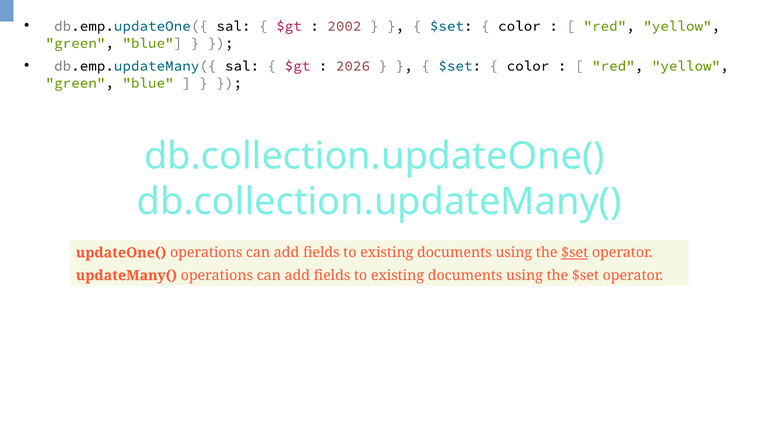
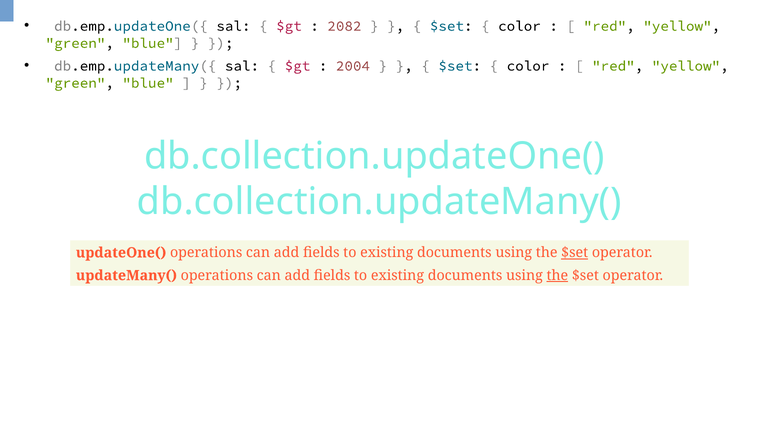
2002: 2002 -> 2082 (344, 26)
2026: 2026 -> 2004 (353, 66)
the underline: none -> present (557, 275)
